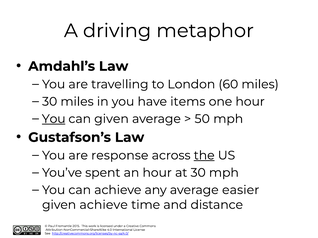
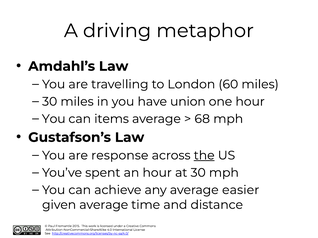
items: items -> union (188, 102)
You underline: present -> none (54, 119)
can given: given -> items (112, 119)
50: 50 -> 68 (202, 119)
given achieve: achieve -> average (104, 205)
